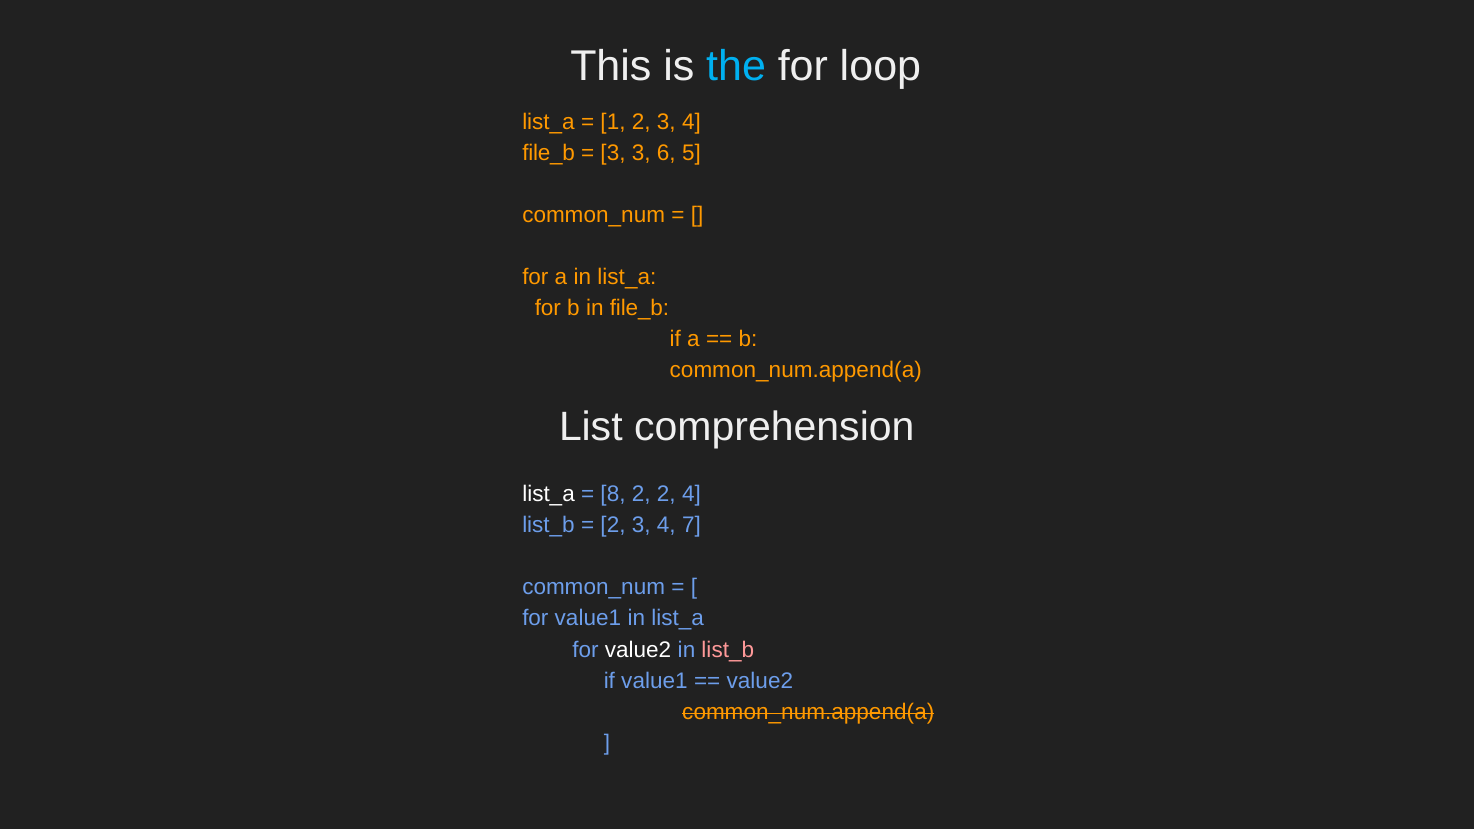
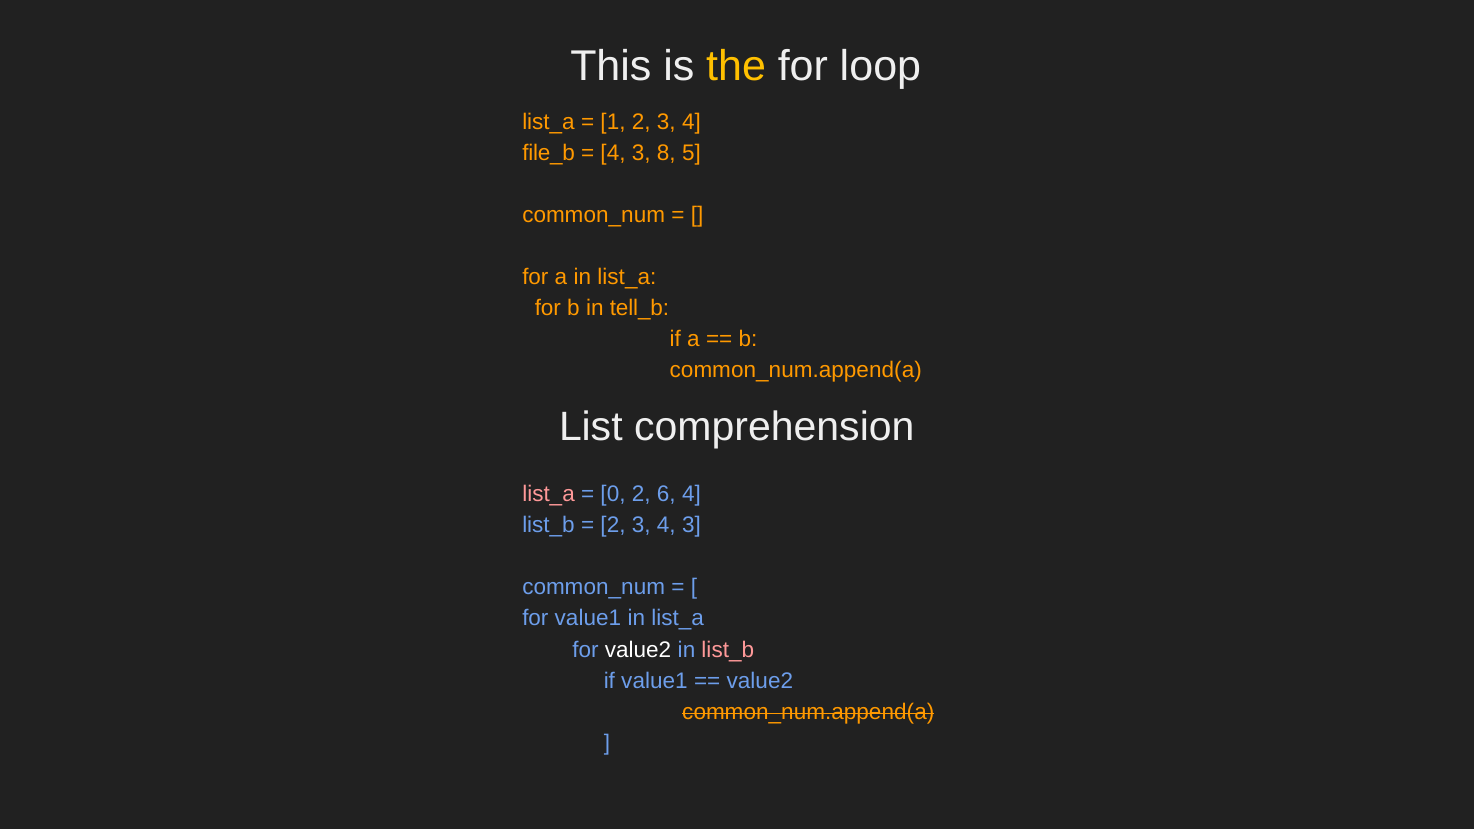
the colour: light blue -> yellow (736, 67)
3: 3 -> 4 (613, 153)
6: 6 -> 8 (666, 153)
in file_b: file_b -> tell_b (639, 308)
list_a colour: white -> pink (549, 494)
8: 8 -> 0 (613, 494)
2 2: 2 -> 6 (666, 494)
3 4 7: 7 -> 3 (691, 526)
